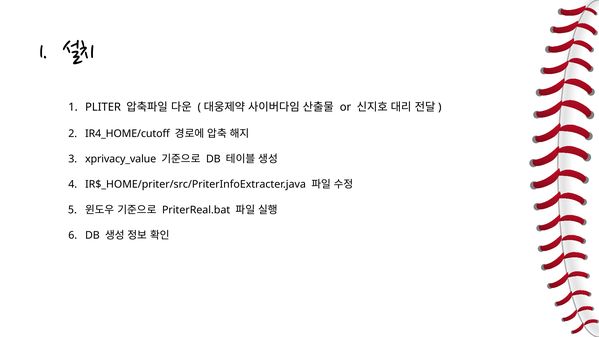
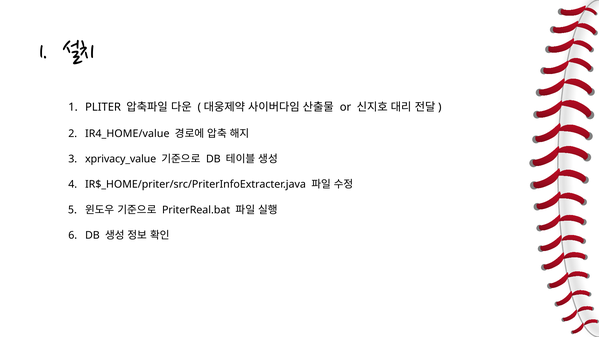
IR4_HOME/cutoff: IR4_HOME/cutoff -> IR4_HOME/value (127, 134)
